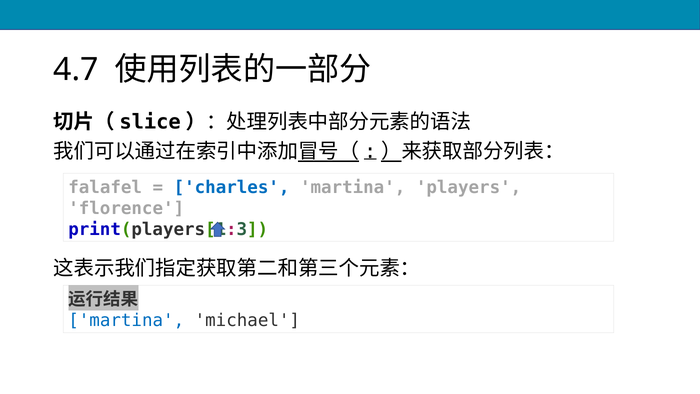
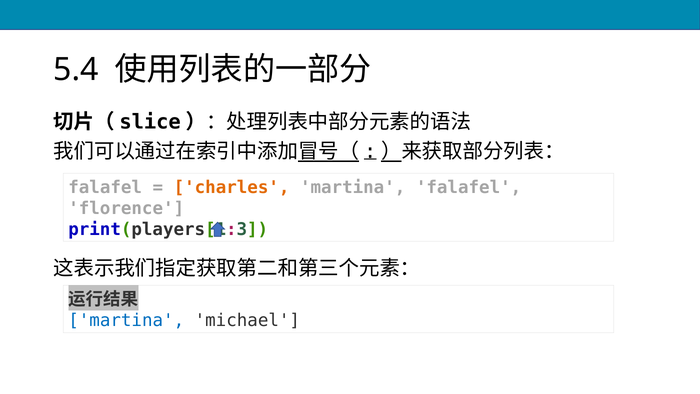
4.7: 4.7 -> 5.4 (76, 69)
charles colour: blue -> orange (232, 187)
martina players: players -> falafel (469, 187)
